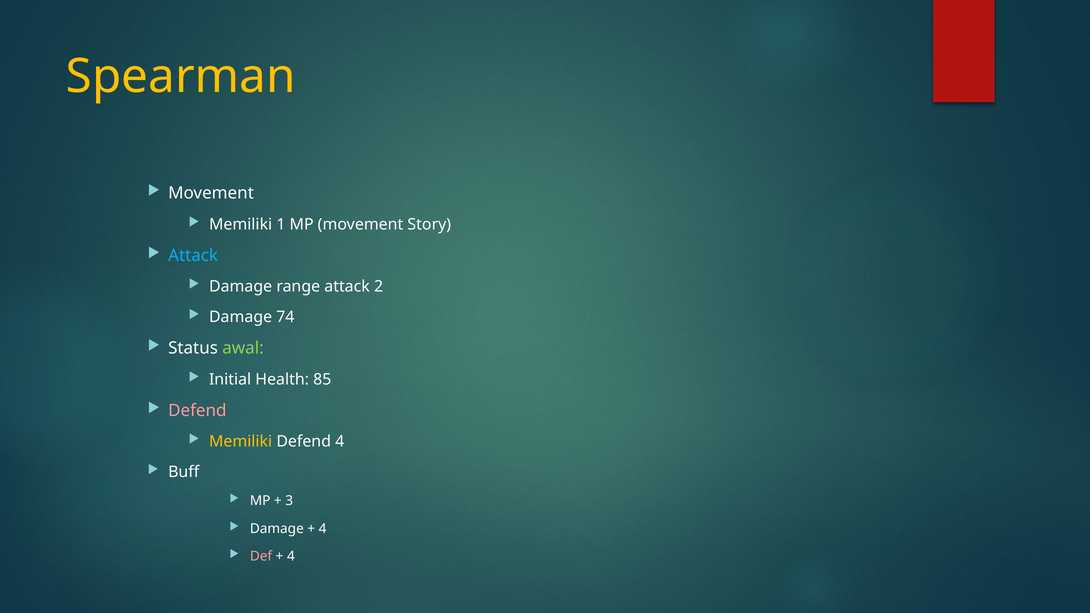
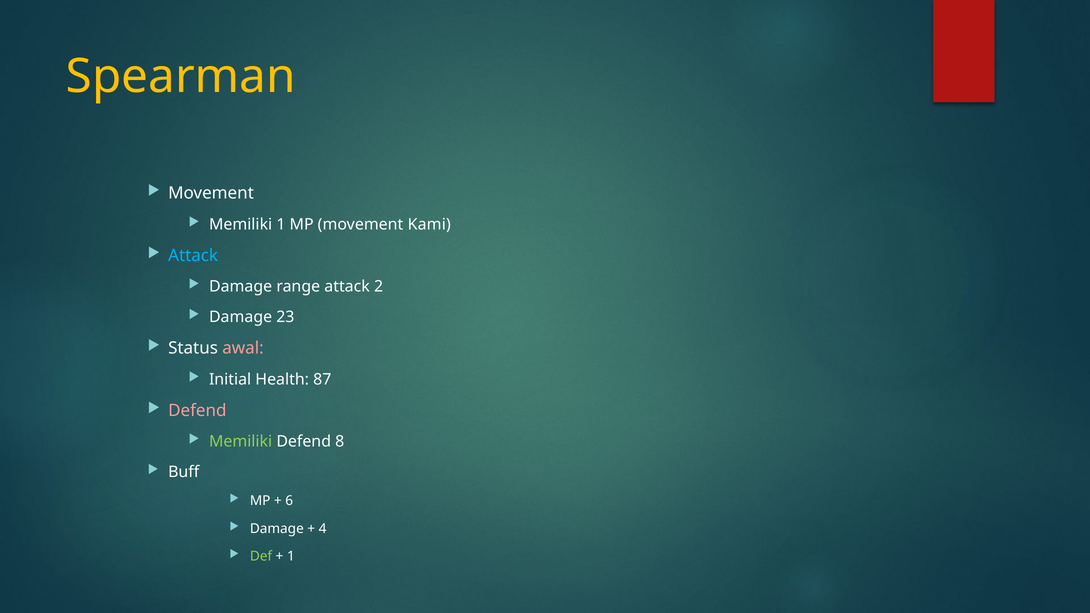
Story: Story -> Kami (429, 224)
74: 74 -> 23 (285, 317)
awal colour: light green -> pink (243, 348)
85: 85 -> 87 (322, 379)
Memiliki colour: yellow -> light green (241, 442)
Defend 4: 4 -> 8 (340, 442)
3: 3 -> 6 (289, 501)
Def colour: pink -> light green (261, 556)
4: 4 -> 1 (291, 556)
